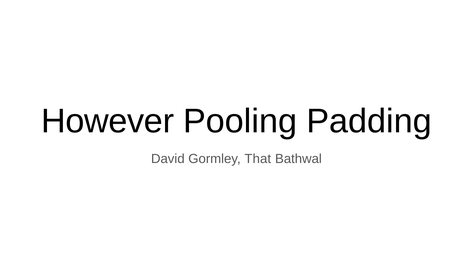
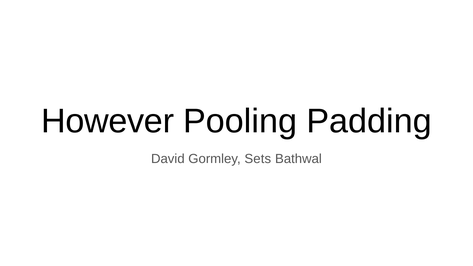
That: That -> Sets (258, 159)
